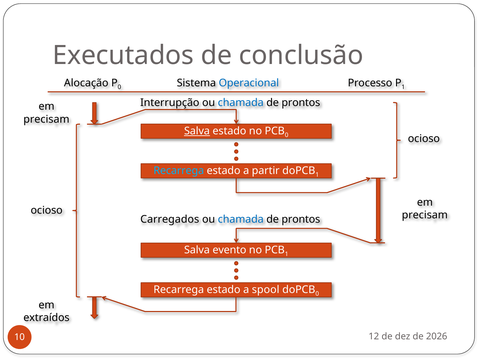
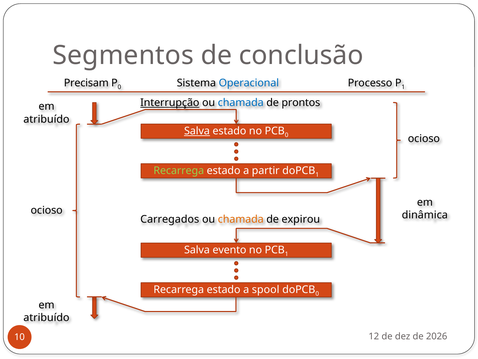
Executados: Executados -> Segmentos (123, 55)
Alocação: Alocação -> Precisam (86, 83)
Interrupção underline: none -> present (170, 103)
precisam: precisam -> atribuído (46, 119)
Recarrega colour: light blue -> light green (179, 170)
precisam: precisam -> dinâmica (425, 215)
chamada colour: blue -> orange (241, 219)
prontos: prontos -> expirou (301, 219)
extraídos: extraídos -> atribuído (46, 317)
